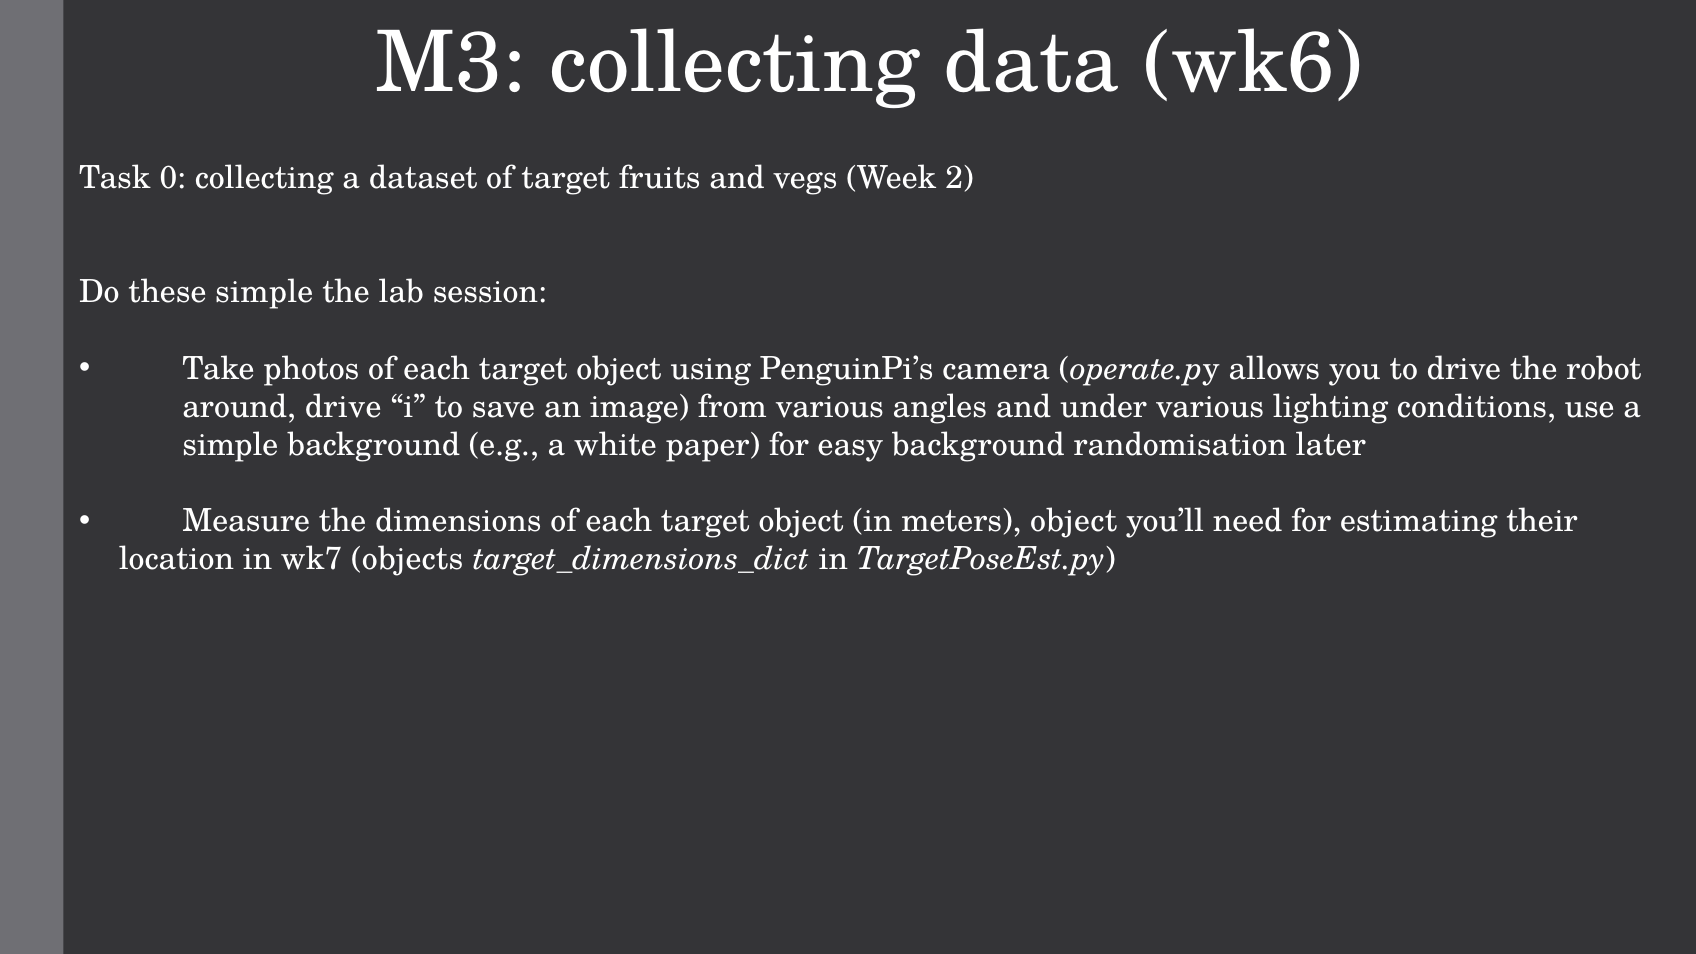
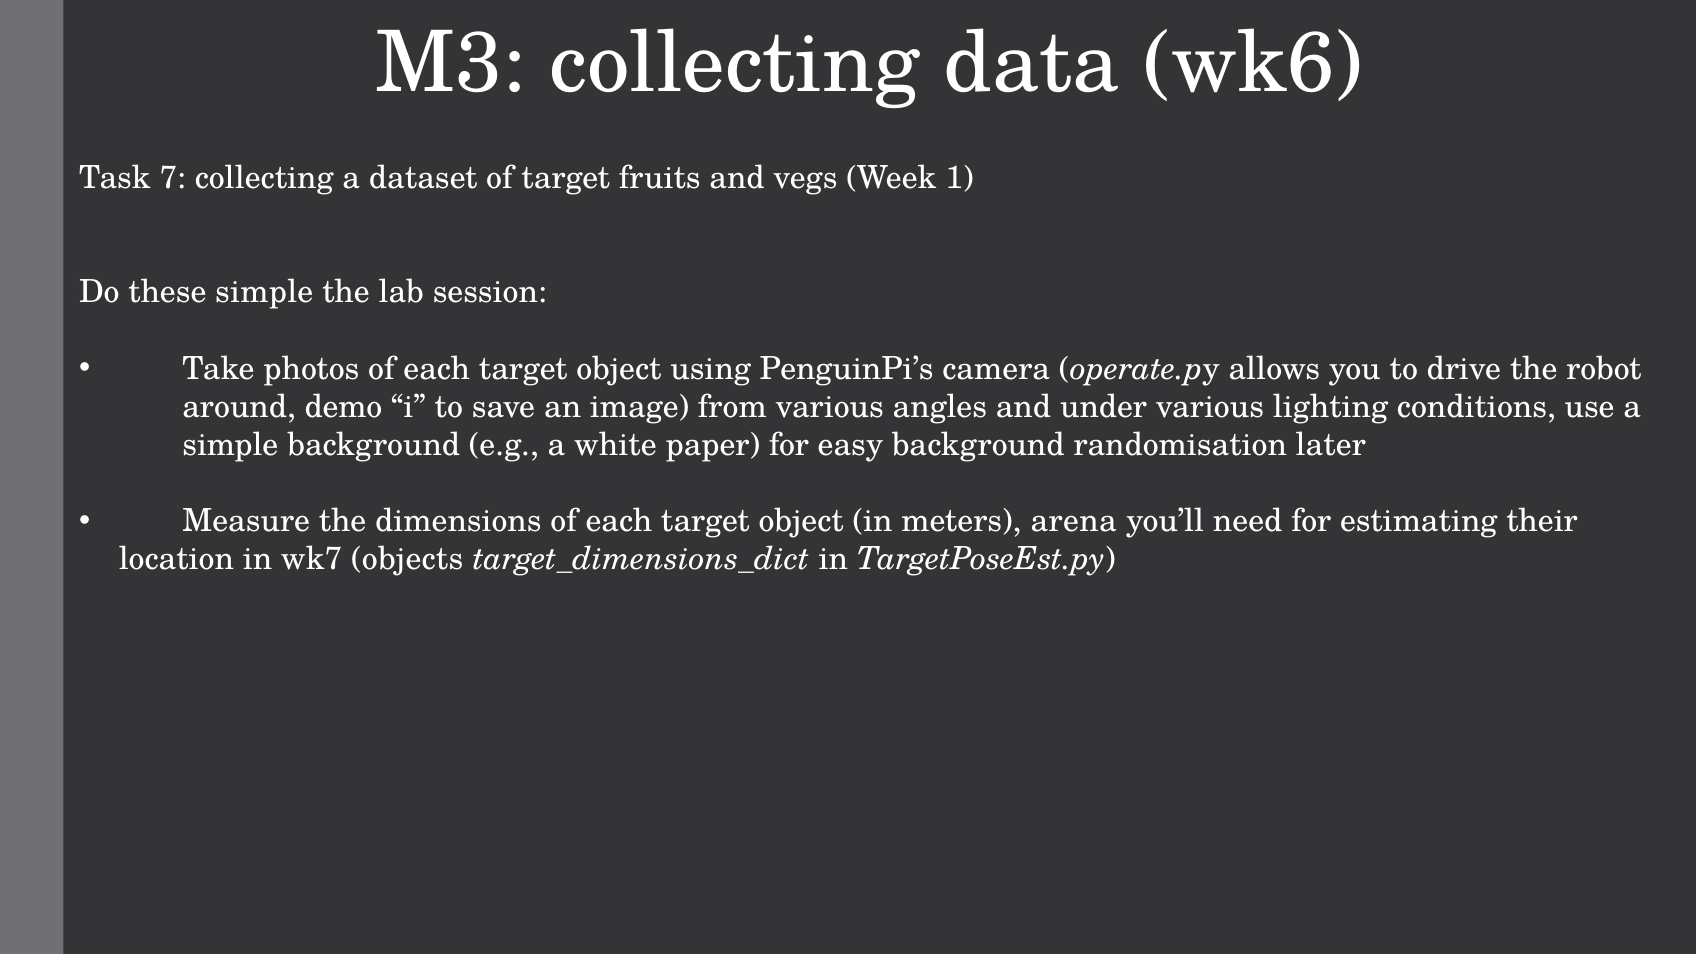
0: 0 -> 7 (173, 178)
2: 2 -> 1 (960, 178)
around drive: drive -> demo (343, 407)
meters object: object -> arena (1074, 521)
